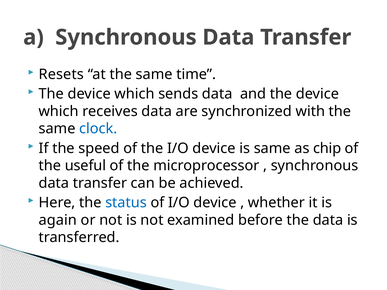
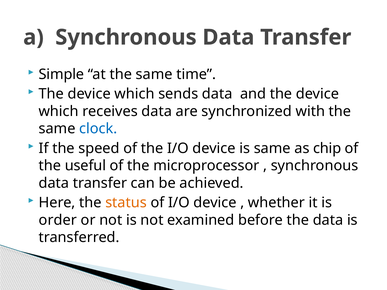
Resets: Resets -> Simple (61, 74)
status colour: blue -> orange (126, 203)
again: again -> order (58, 220)
